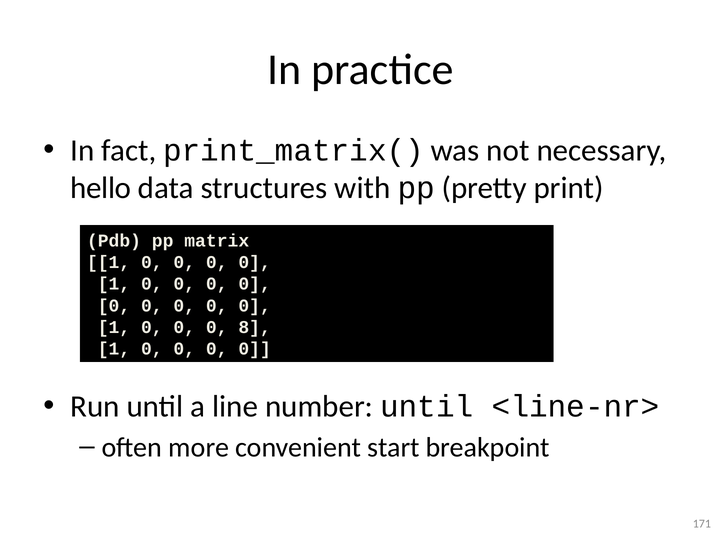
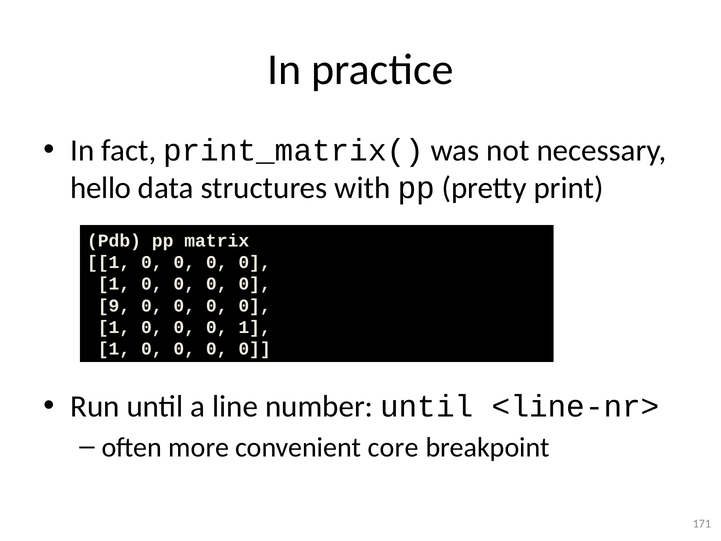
0: 0 -> 9 (114, 305)
8: 8 -> 1 (255, 327)
start: start -> core (393, 447)
